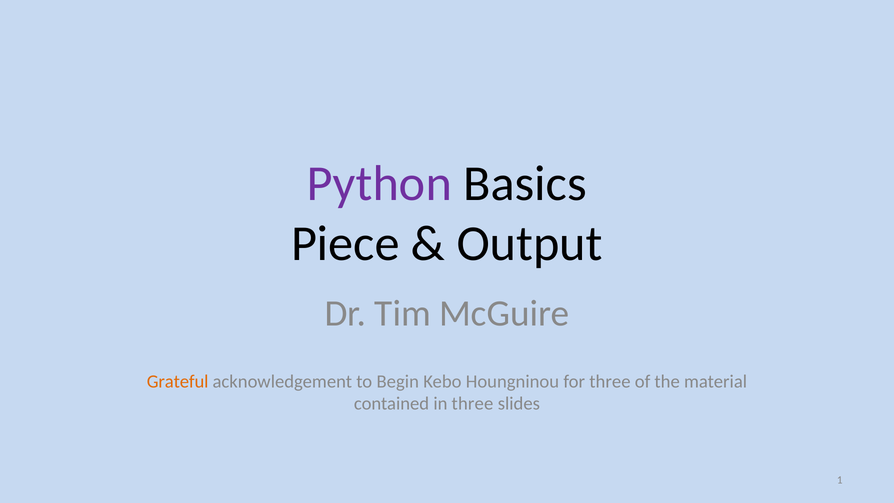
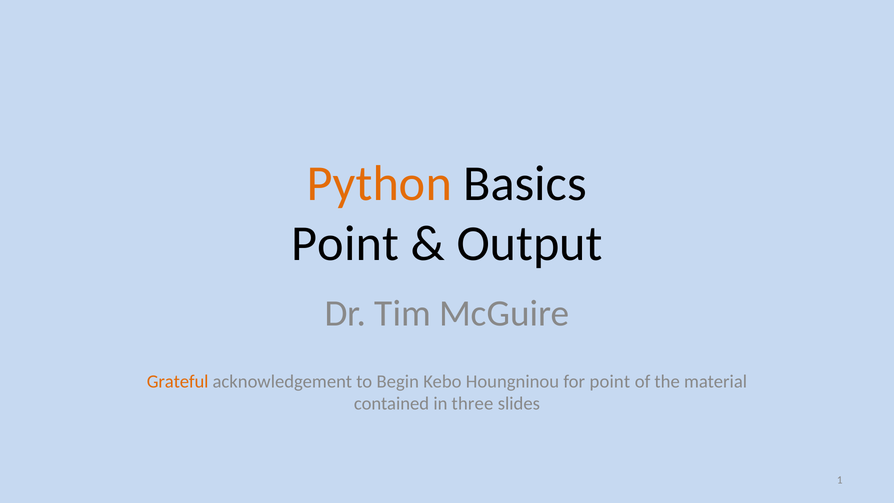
Python colour: purple -> orange (379, 183)
Piece: Piece -> Point (345, 244)
for three: three -> point (610, 381)
